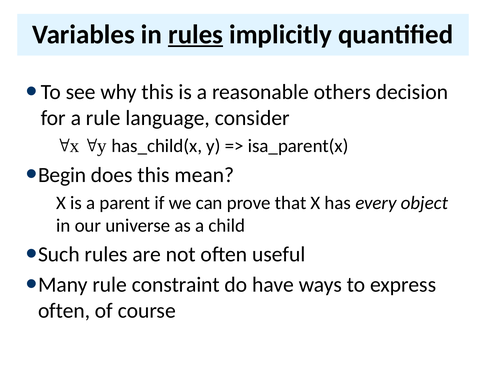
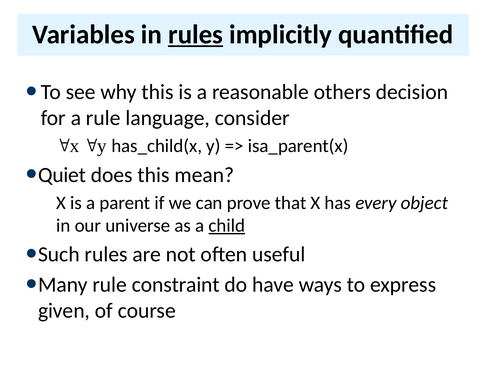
Begin: Begin -> Quiet (62, 175)
child underline: none -> present (227, 225)
often: often -> given (64, 310)
